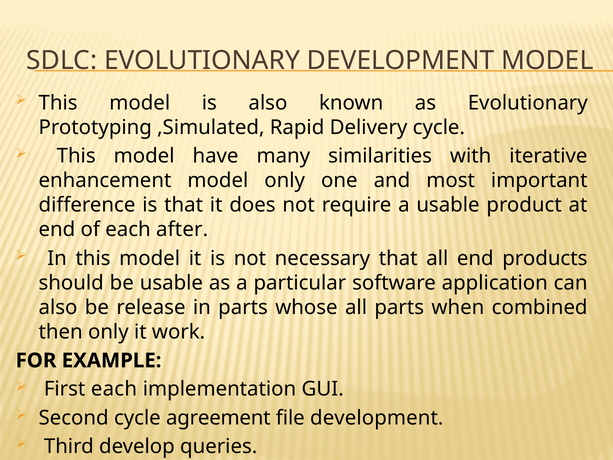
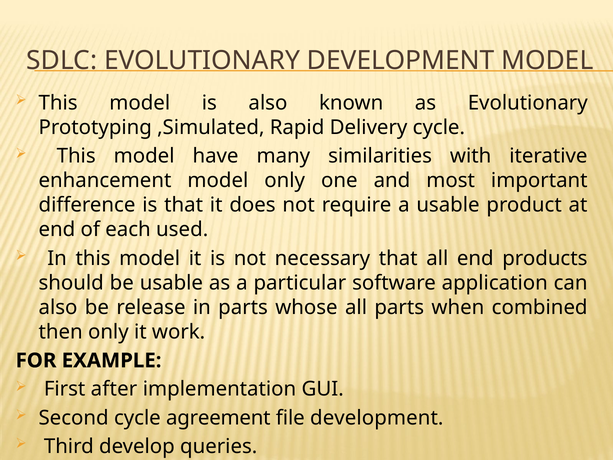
after: after -> used (182, 230)
First each: each -> after (114, 389)
